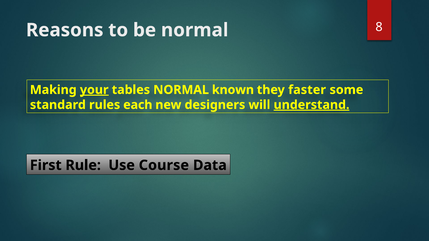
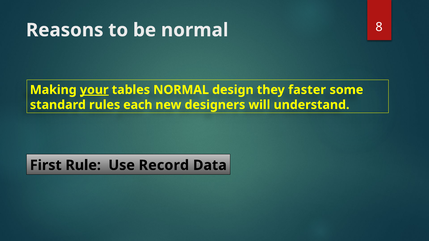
known: known -> design (233, 90)
understand underline: present -> none (312, 105)
Course: Course -> Record (164, 165)
